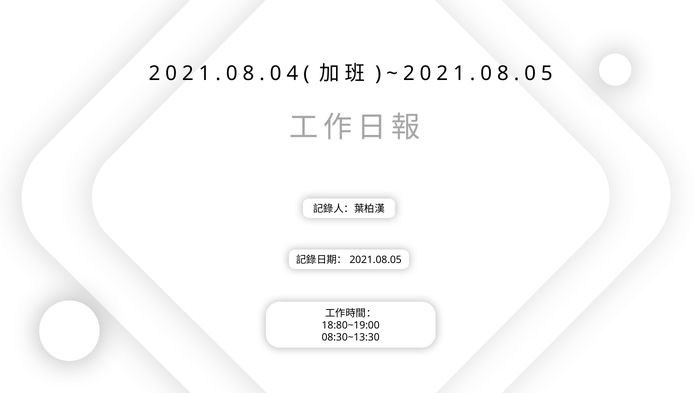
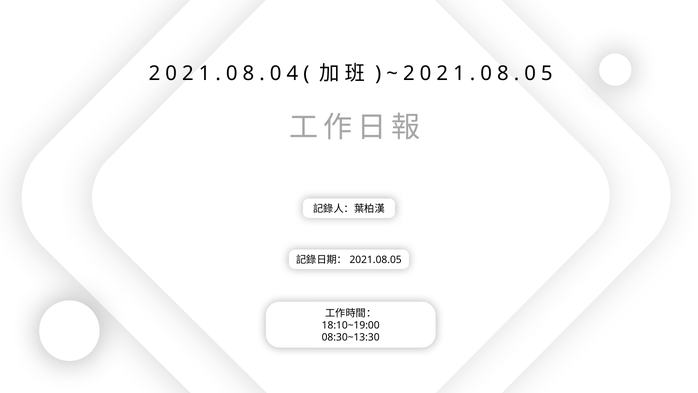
18:80~19:00: 18:80~19:00 -> 18:10~19:00 (351, 325)
